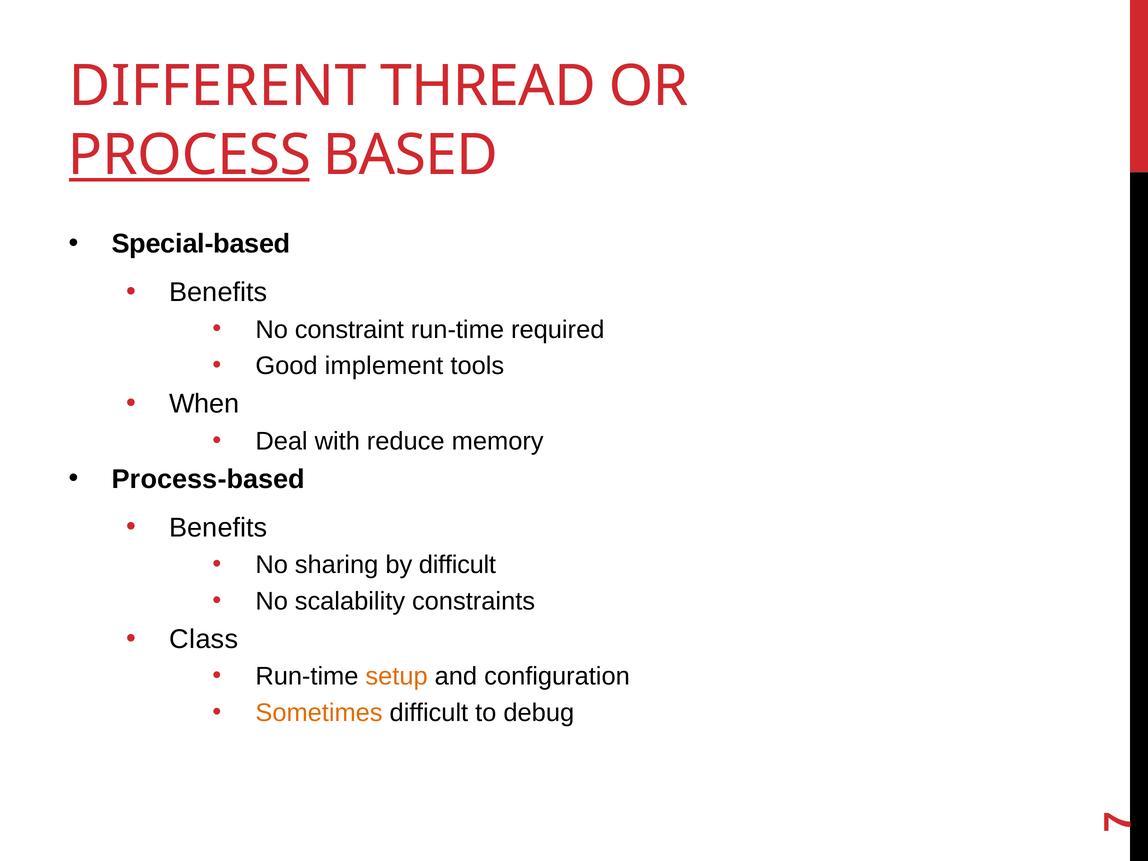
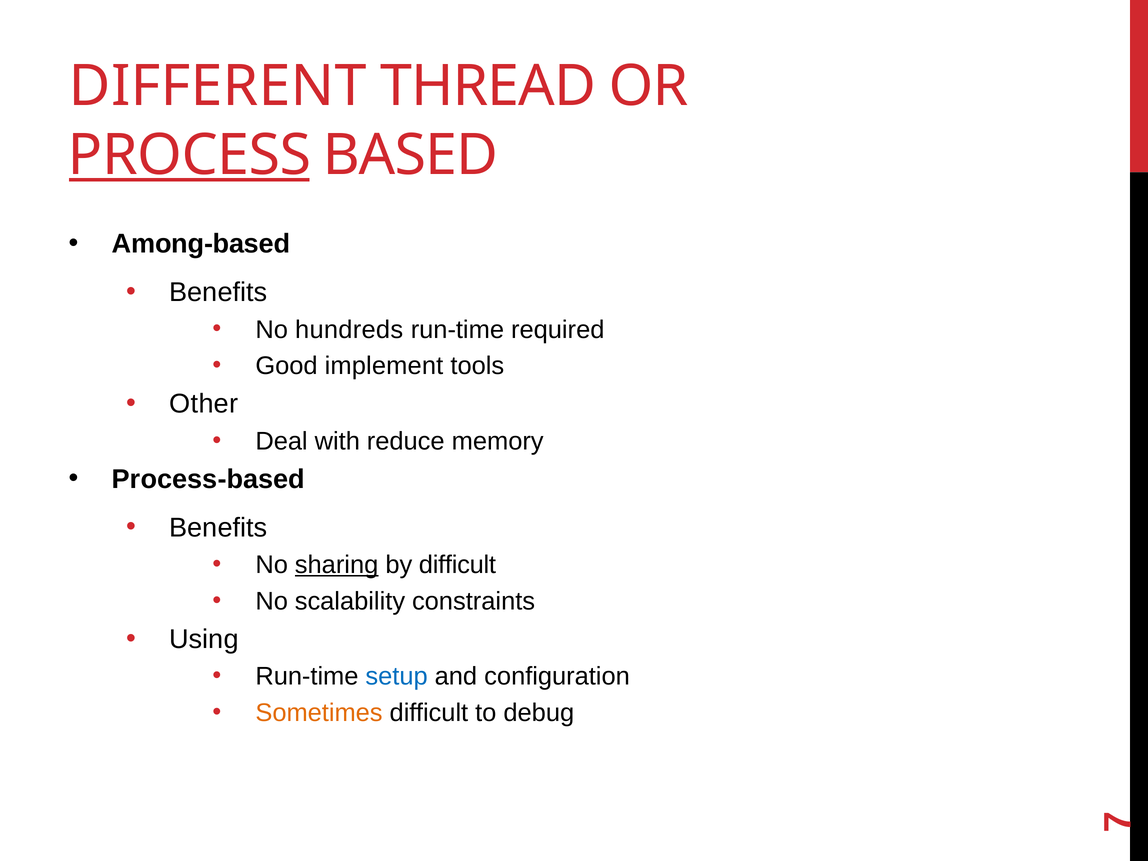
Special-based: Special-based -> Among-based (201, 244)
constraint: constraint -> hundreds (349, 330)
When: When -> Other (204, 404)
sharing underline: none -> present (337, 565)
Class: Class -> Using (204, 639)
setup colour: orange -> blue (397, 677)
